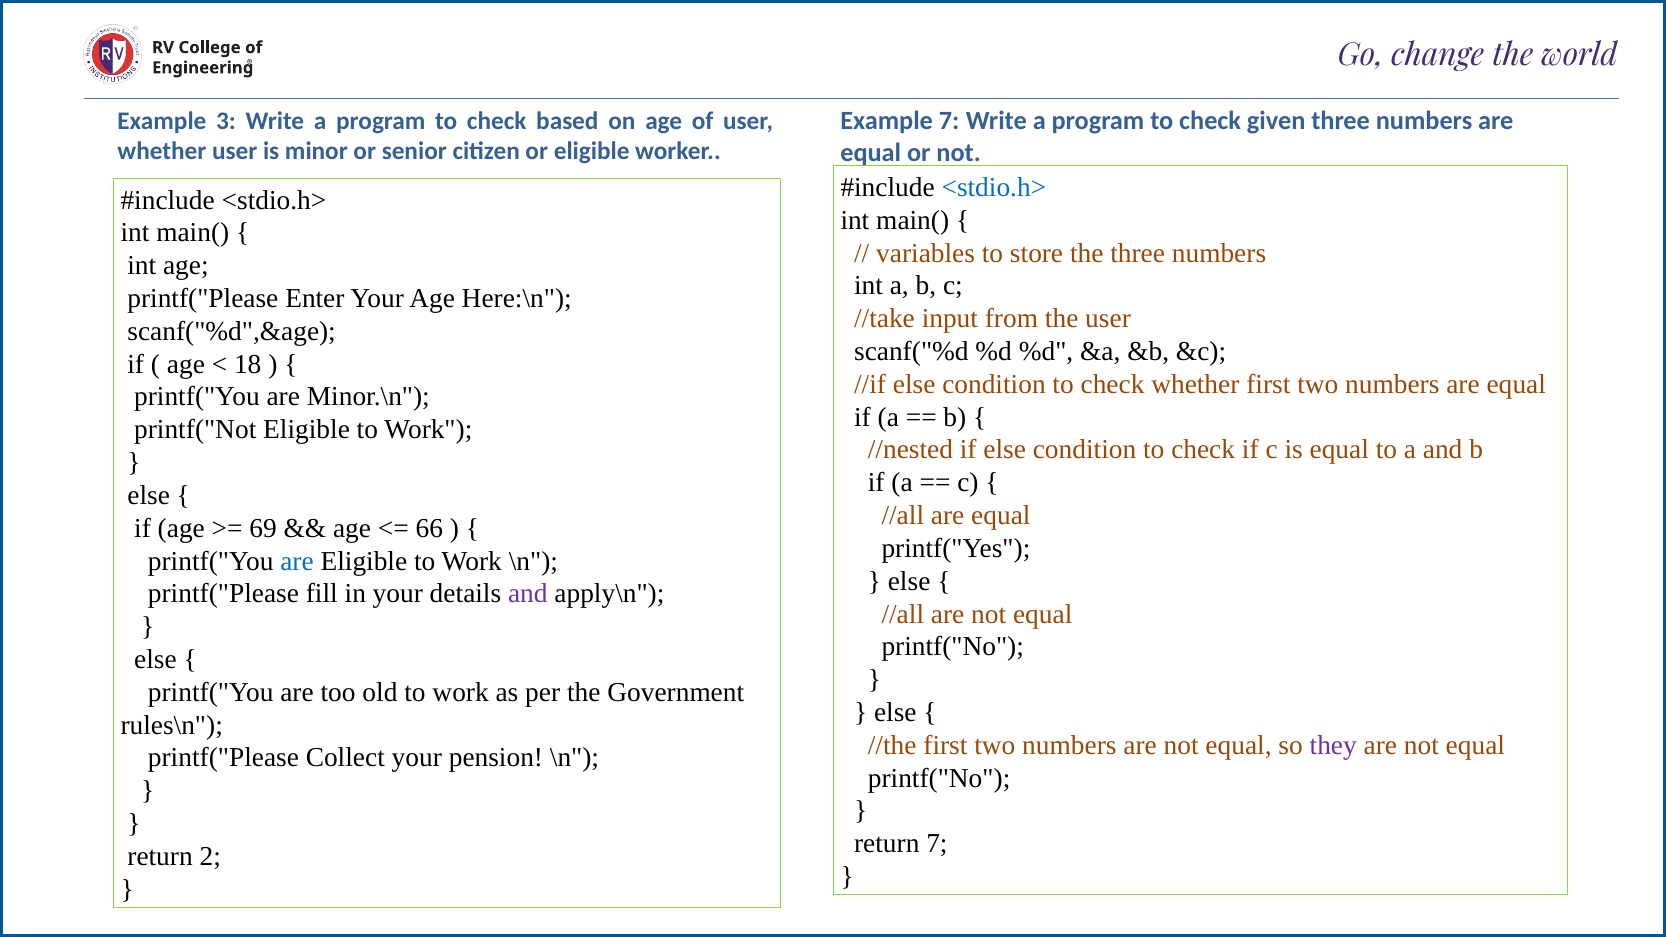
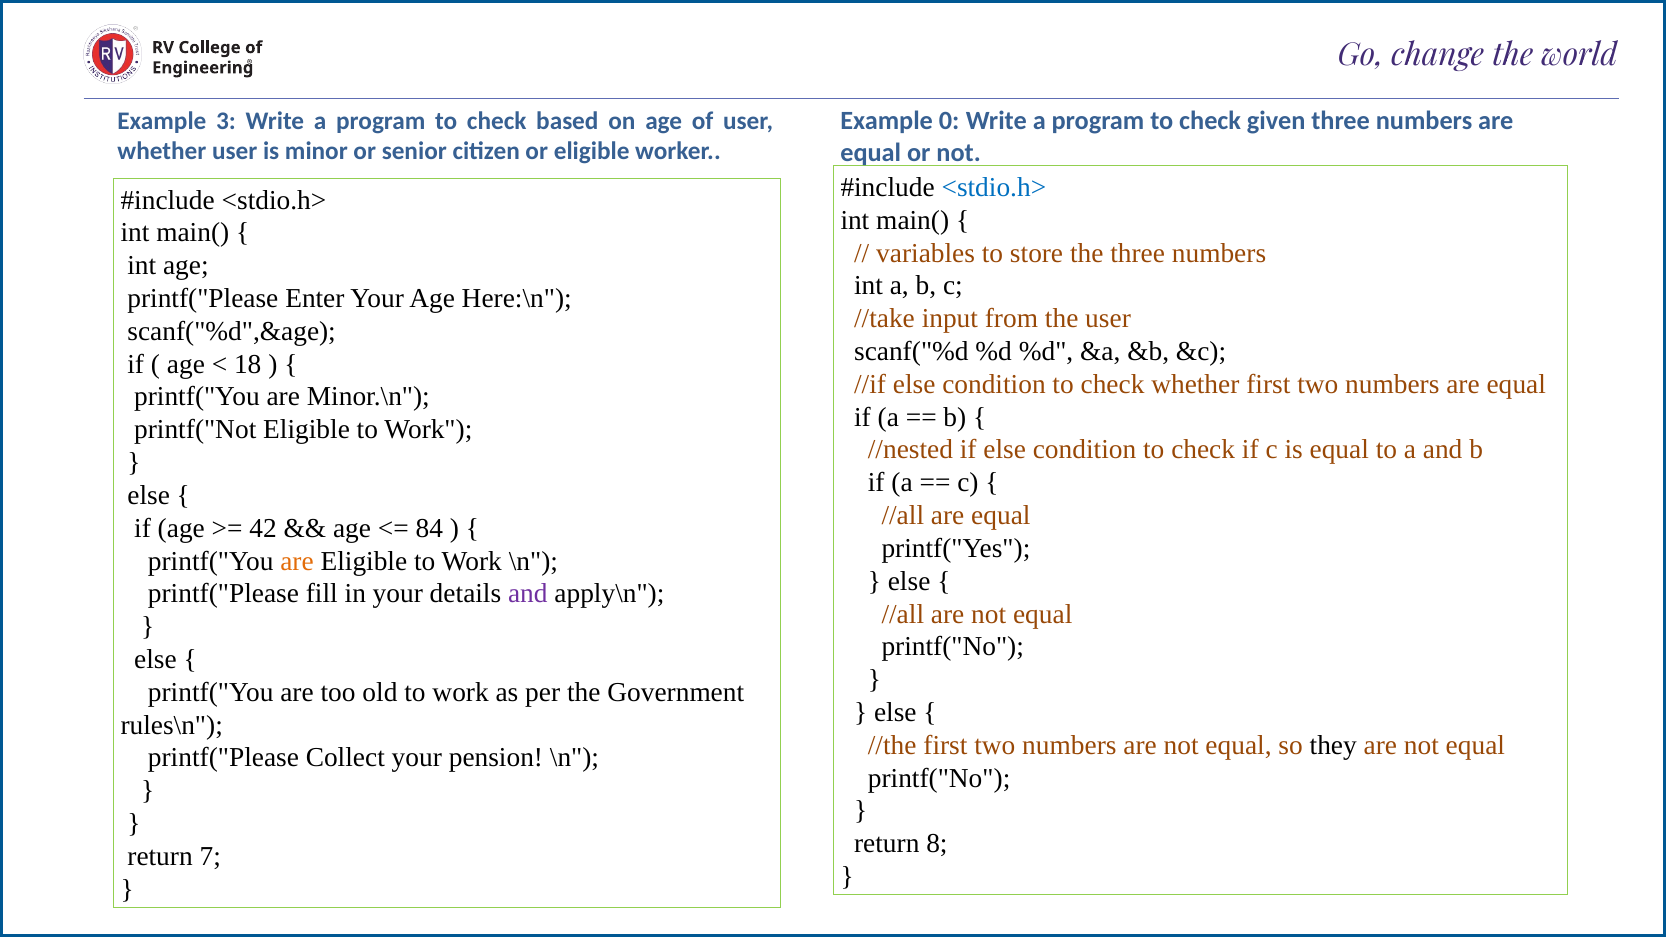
Example 7: 7 -> 0 (949, 121)
69: 69 -> 42 (263, 528)
66: 66 -> 84 (429, 528)
are colour: blue -> orange (297, 561)
they colour: purple -> black (1333, 745)
return 7: 7 -> 8 (937, 844)
2: 2 -> 7 (210, 856)
